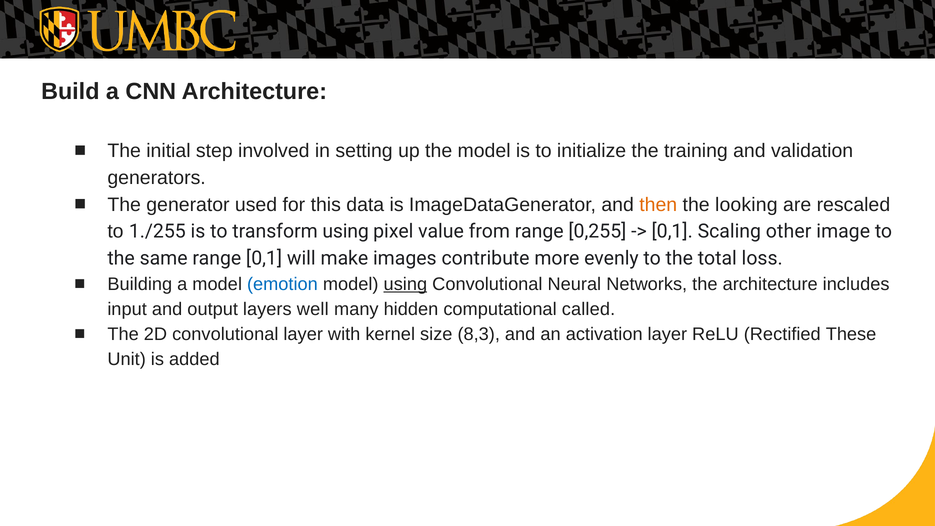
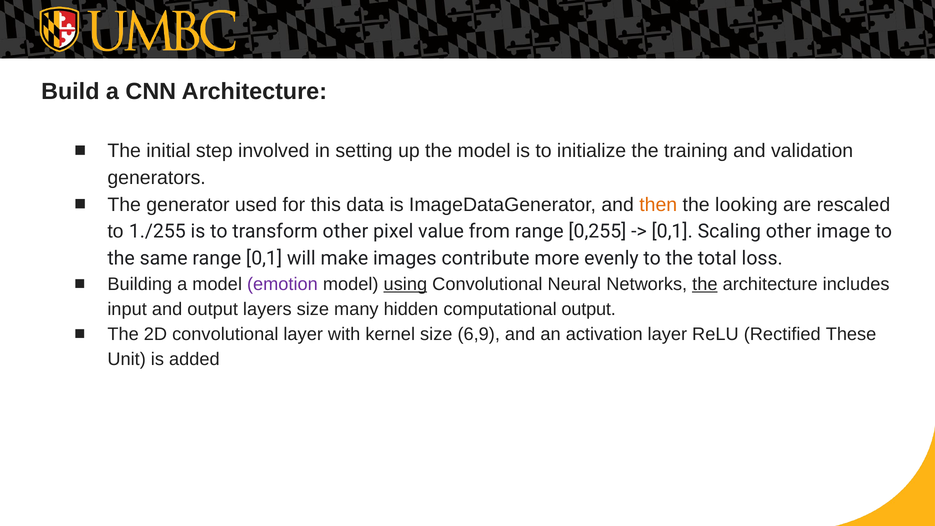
transform using: using -> other (345, 232)
emotion colour: blue -> purple (282, 284)
the underline: none -> present (705, 284)
layers well: well -> size (313, 309)
computational called: called -> output (589, 309)
8,3: 8,3 -> 6,9 (479, 334)
